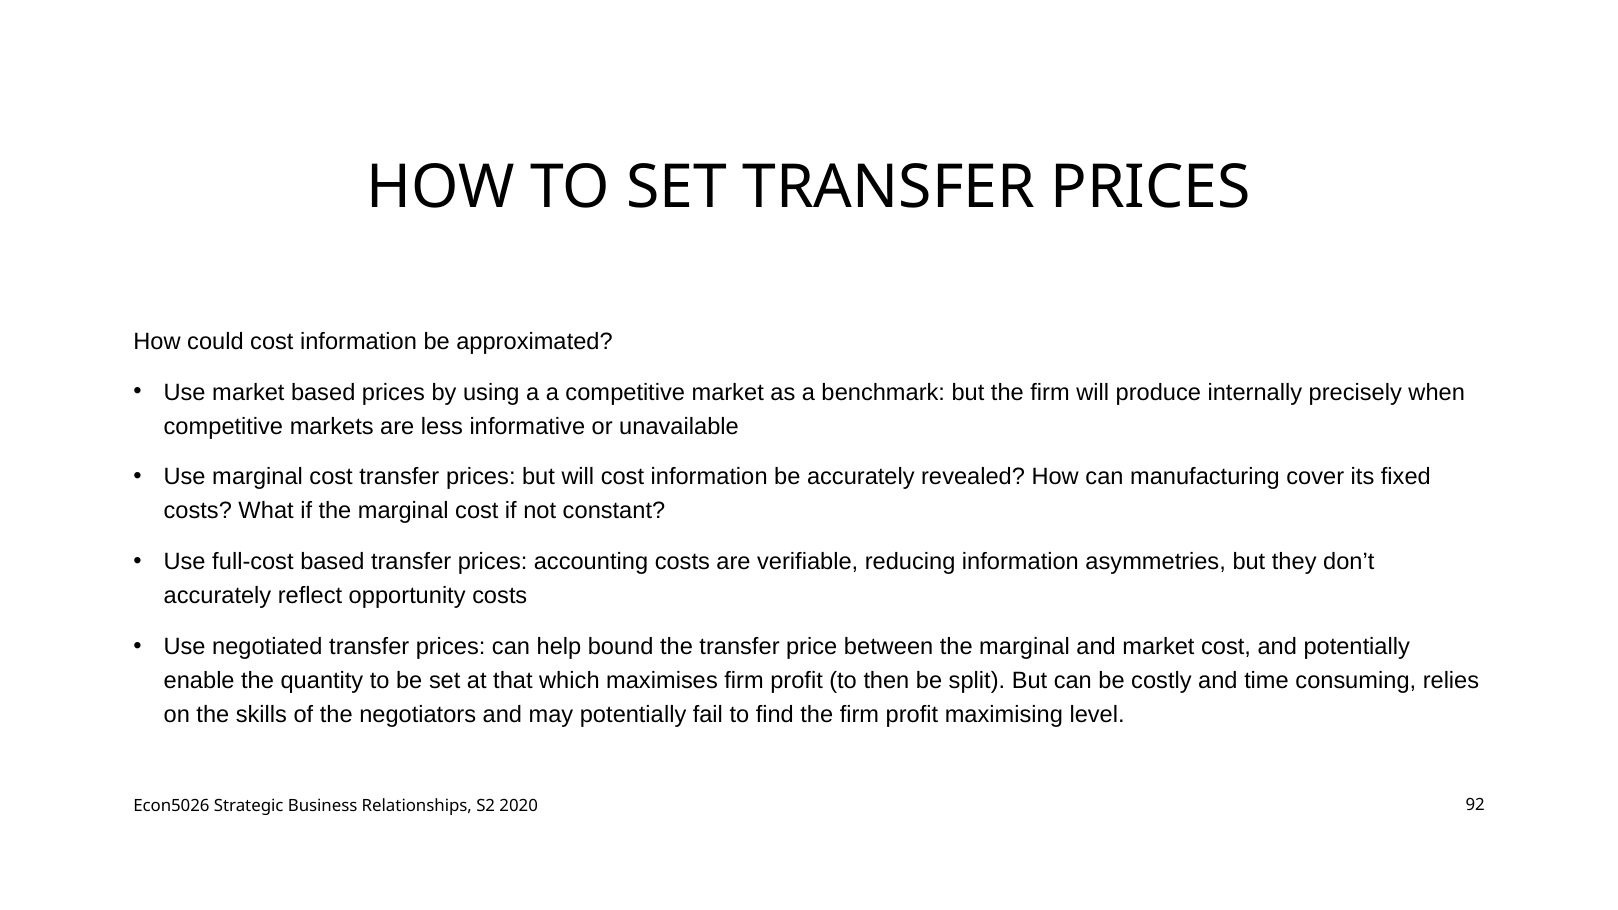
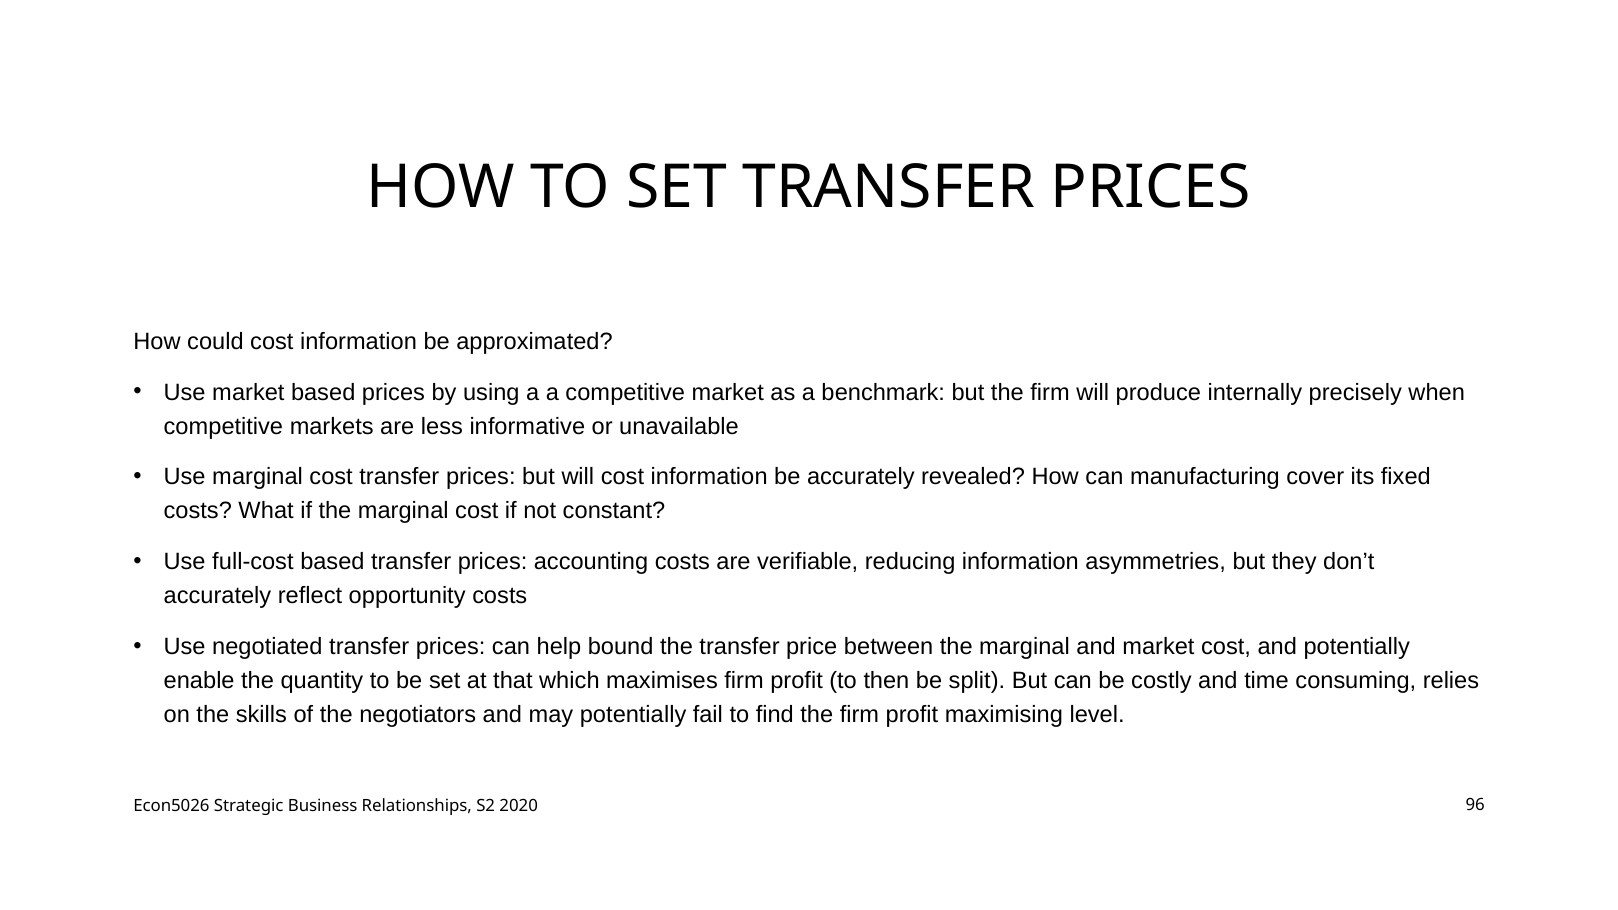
92: 92 -> 96 (1475, 805)
